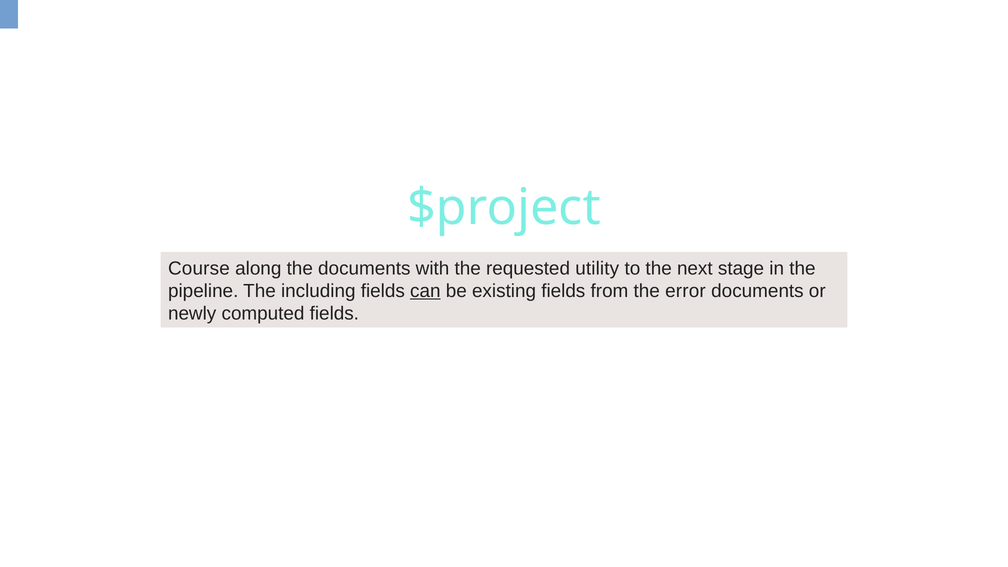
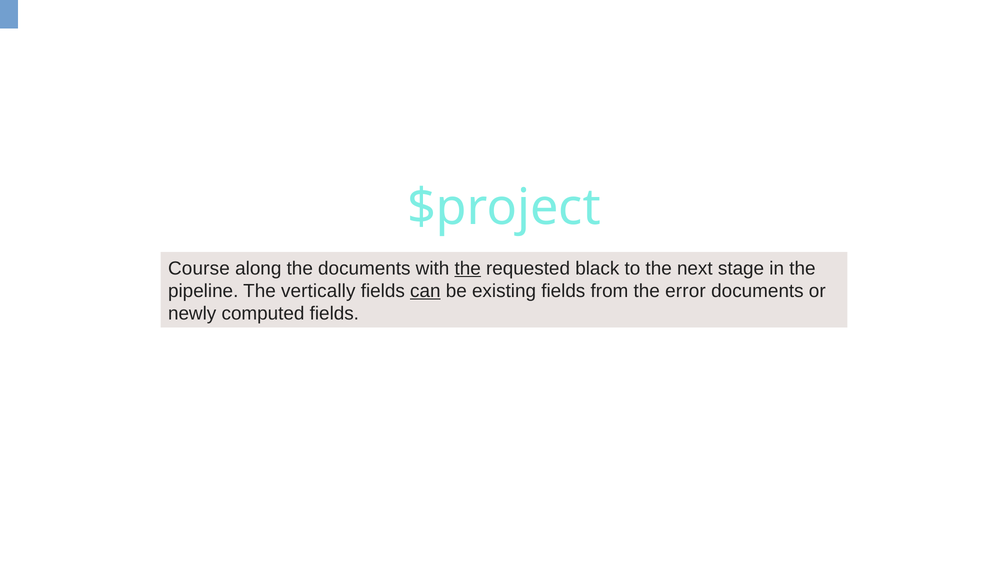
the underline: none -> present (468, 268)
utility: utility -> black (597, 268)
including: including -> vertically (318, 291)
